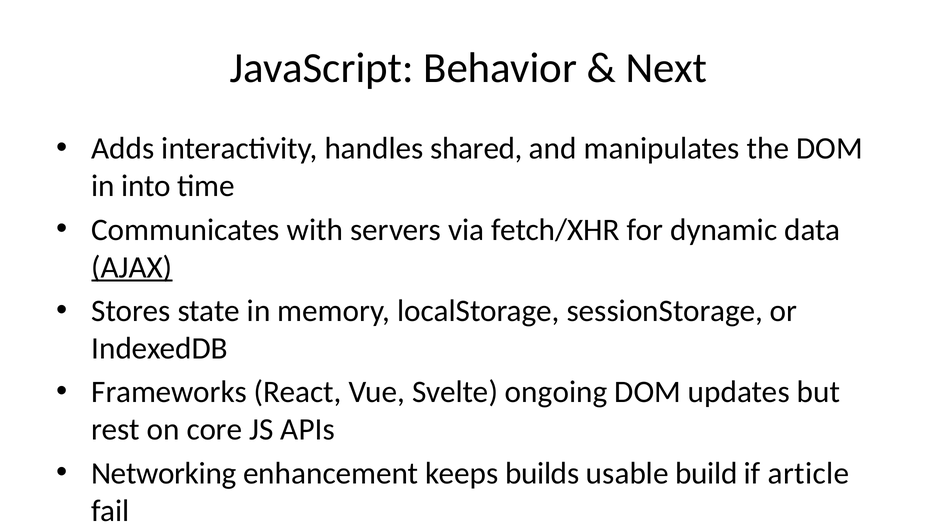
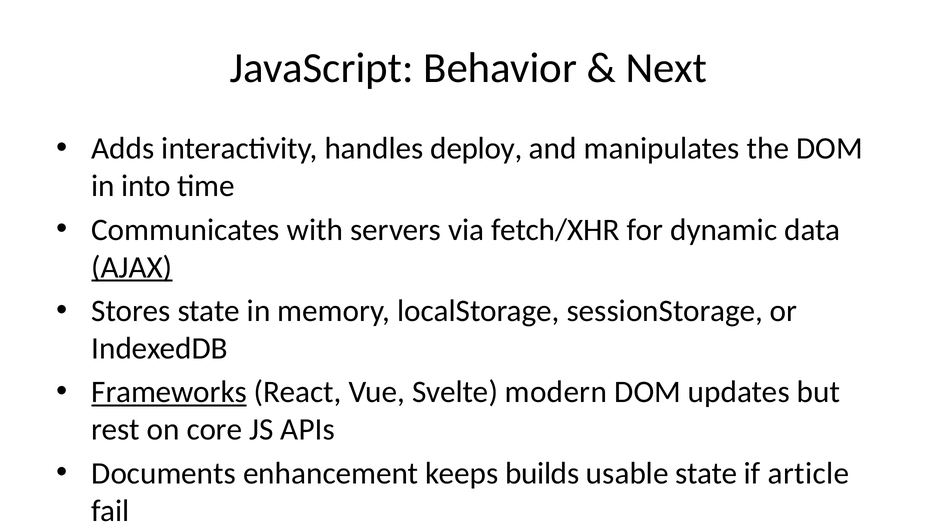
shared: shared -> deploy (476, 149)
Frameworks underline: none -> present (169, 392)
ongoing: ongoing -> modern (556, 392)
Networking: Networking -> Documents (164, 473)
usable build: build -> state (706, 473)
